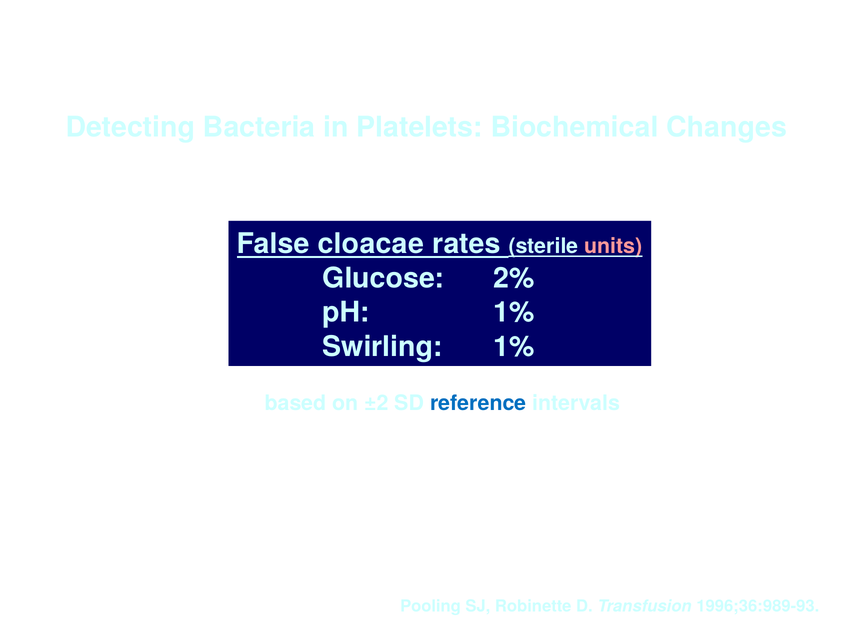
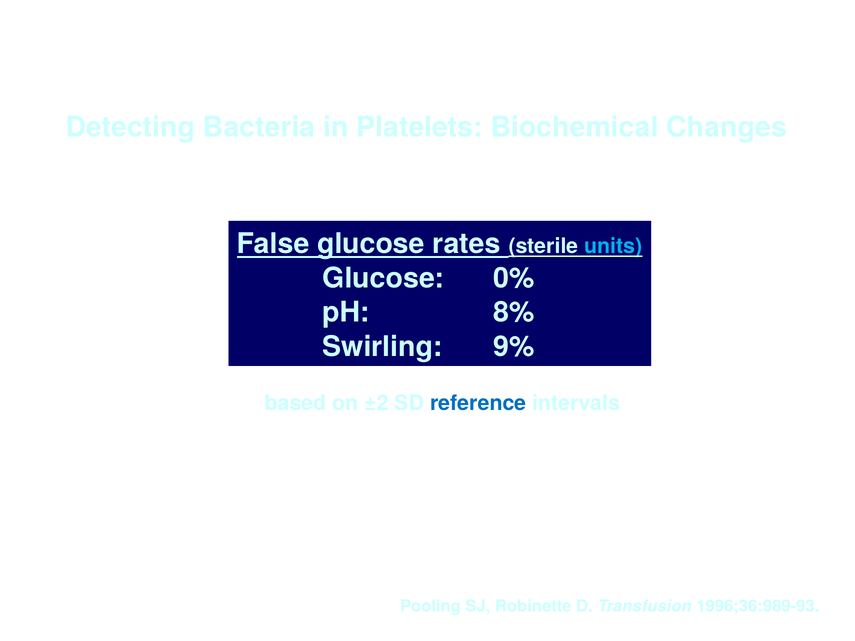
False cloacae: cloacae -> glucose (371, 244)
units colour: pink -> light blue (613, 247)
2%: 2% -> 0% (514, 278)
pH 1%: 1% -> 8% (514, 313)
Swirling 1%: 1% -> 9% (514, 347)
